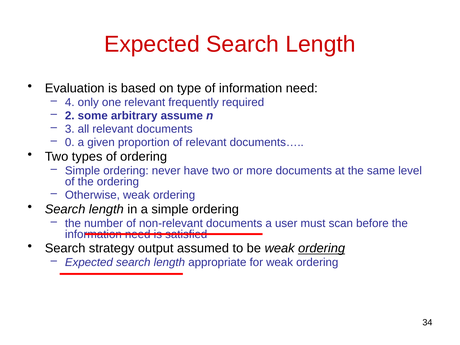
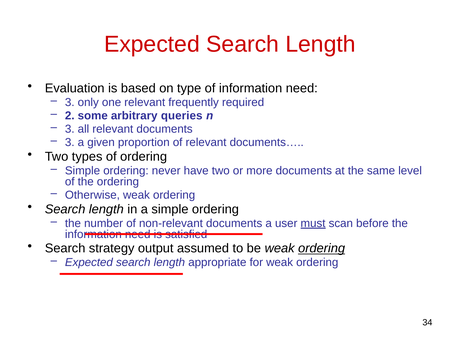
4: 4 -> 3 (70, 102)
assume: assume -> queries (182, 116)
0: 0 -> 3 (70, 142)
must underline: none -> present (313, 223)
